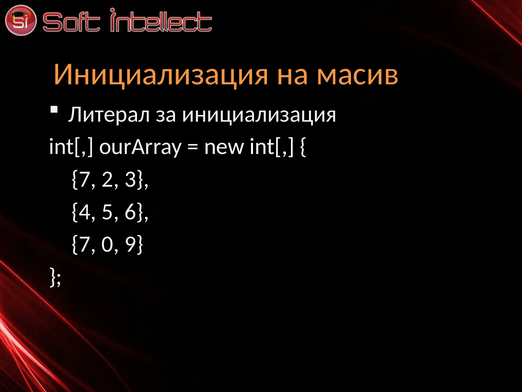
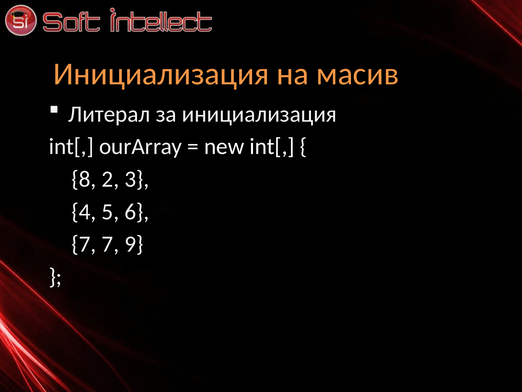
7: 7 -> 8 (84, 179)
7 0: 0 -> 7 (110, 244)
